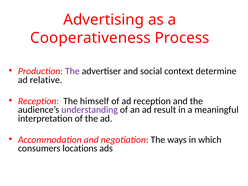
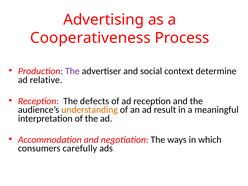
himself: himself -> defects (95, 101)
understanding colour: purple -> orange (90, 110)
locations: locations -> carefully (80, 148)
